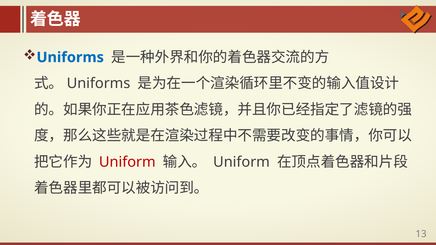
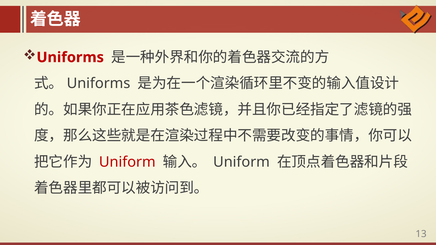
Uniforms colour: blue -> red (70, 57)
